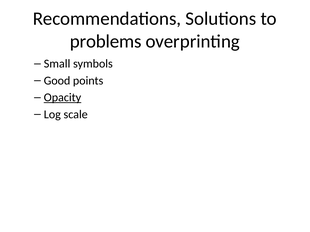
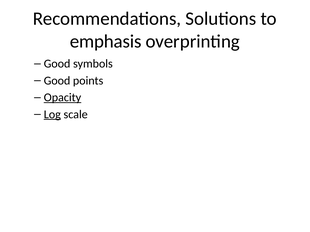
problems: problems -> emphasis (106, 41)
Small: Small -> Good (57, 64)
Log underline: none -> present (52, 115)
